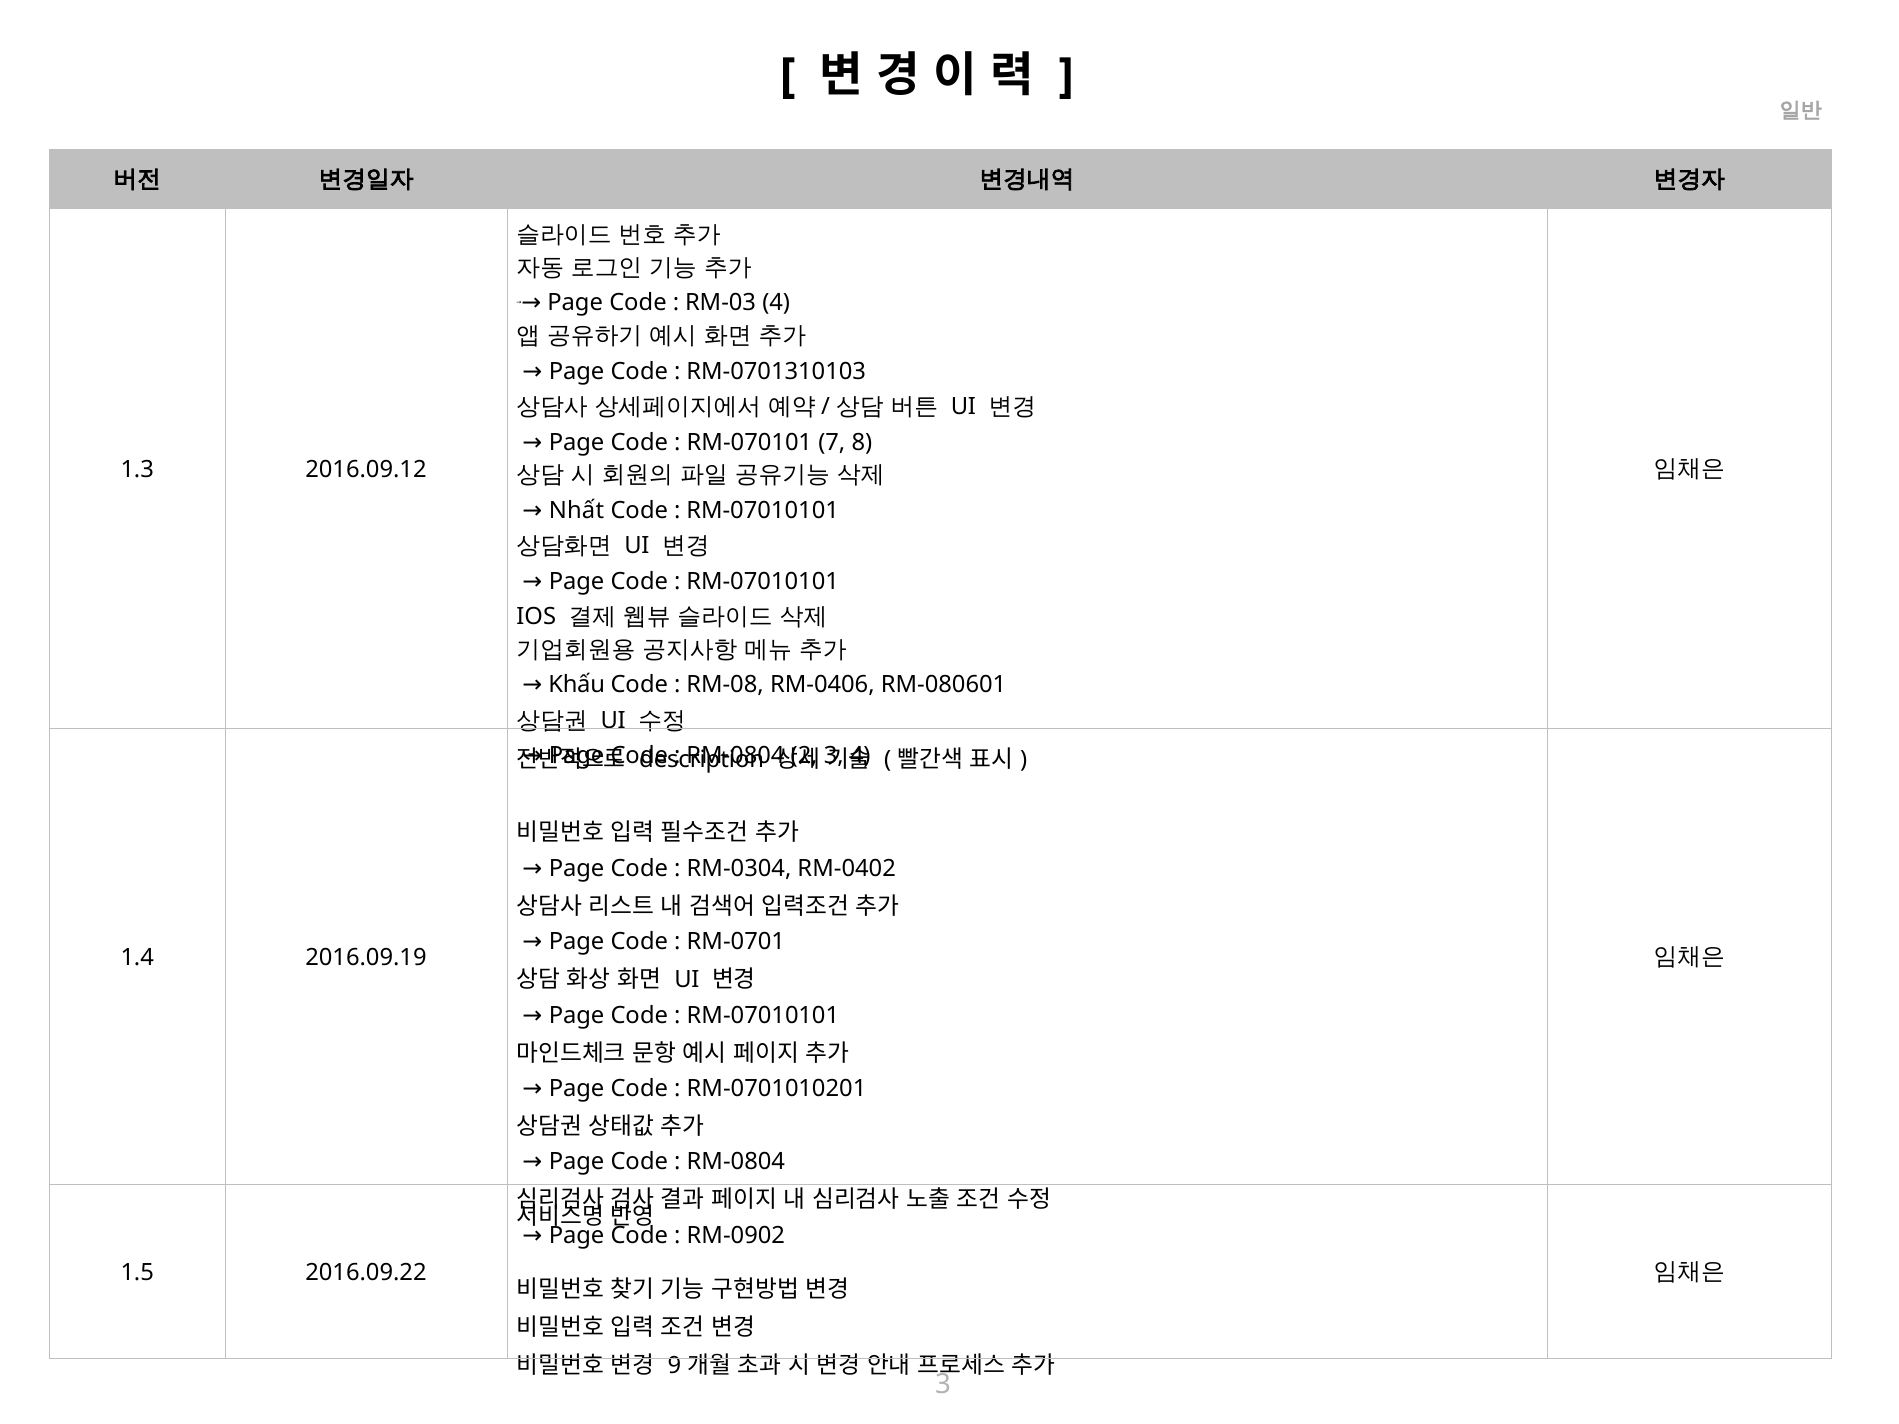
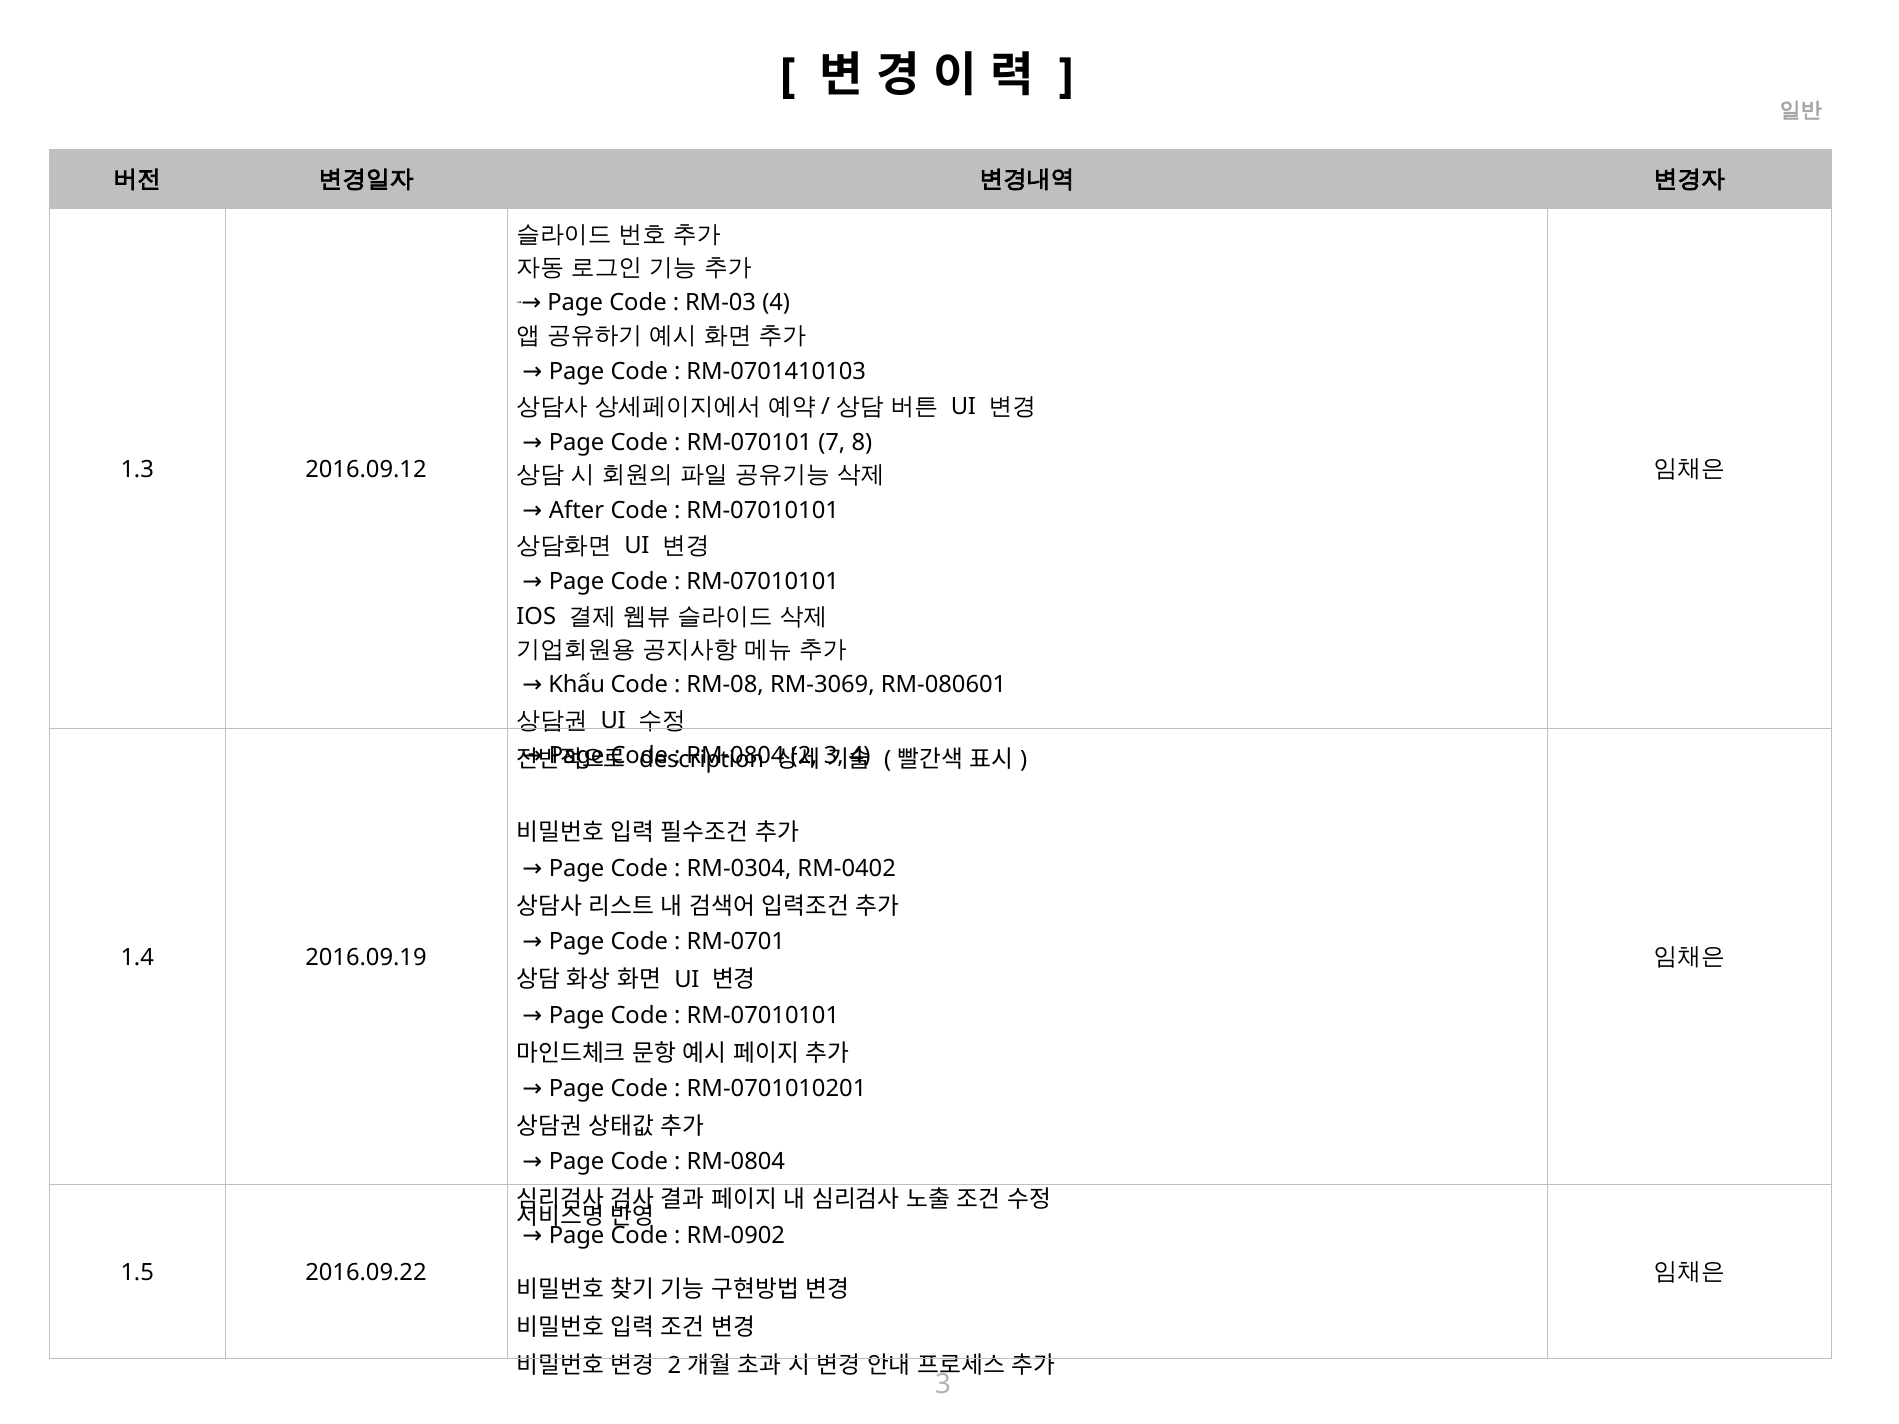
RM-0701310103: RM-0701310103 -> RM-0701410103 (776, 371)
Nhất: Nhất -> After (577, 510)
RM-0406: RM-0406 -> RM-3069 (822, 685)
9: 9 -> 2 (674, 1366)
